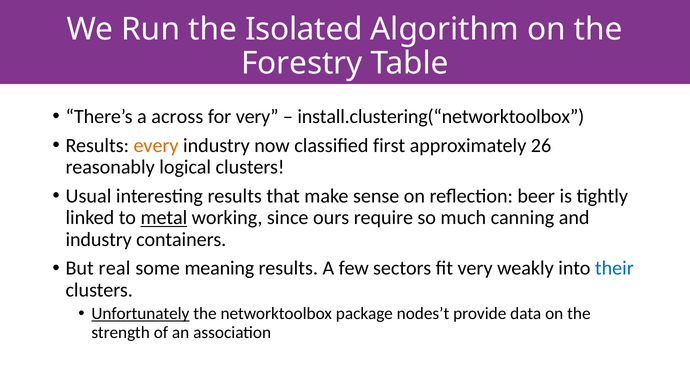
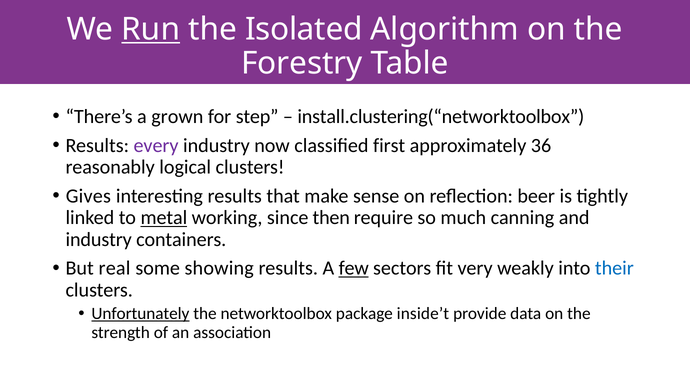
Run underline: none -> present (151, 29)
across: across -> grown (177, 117)
for very: very -> step (257, 117)
every colour: orange -> purple (156, 146)
26: 26 -> 36 (541, 146)
Usual: Usual -> Gives (88, 196)
ours: ours -> then (331, 218)
meaning: meaning -> showing (219, 268)
few underline: none -> present (354, 268)
nodes’t: nodes’t -> inside’t (423, 314)
